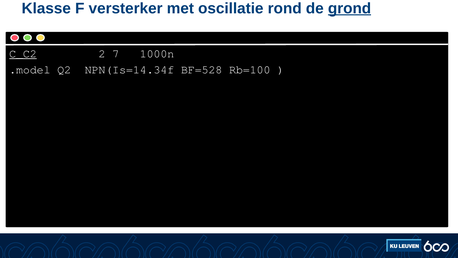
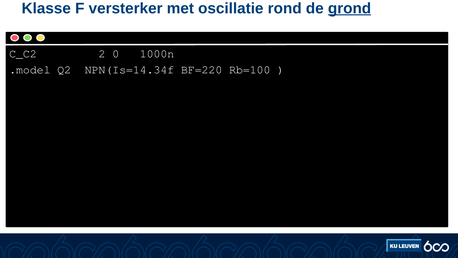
C_C2 underline: present -> none (23, 54)
7: 7 -> 0 (116, 54)
BF=528: BF=528 -> BF=220 (202, 70)
